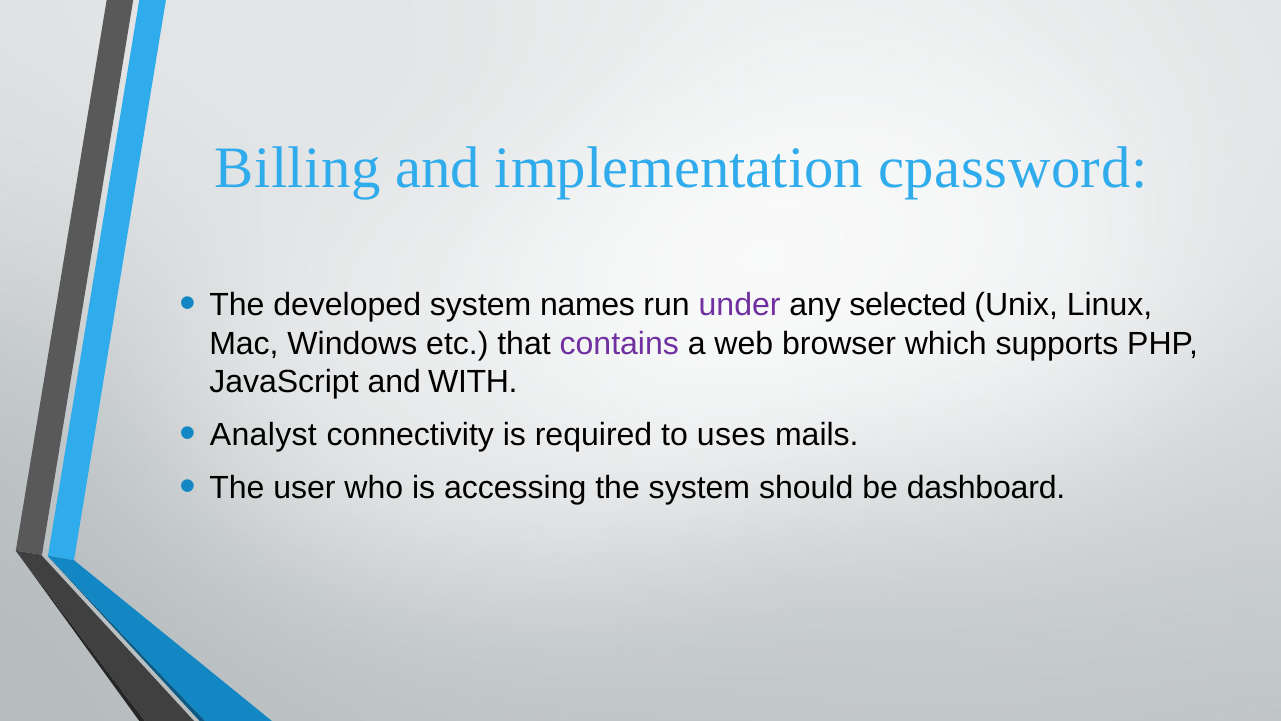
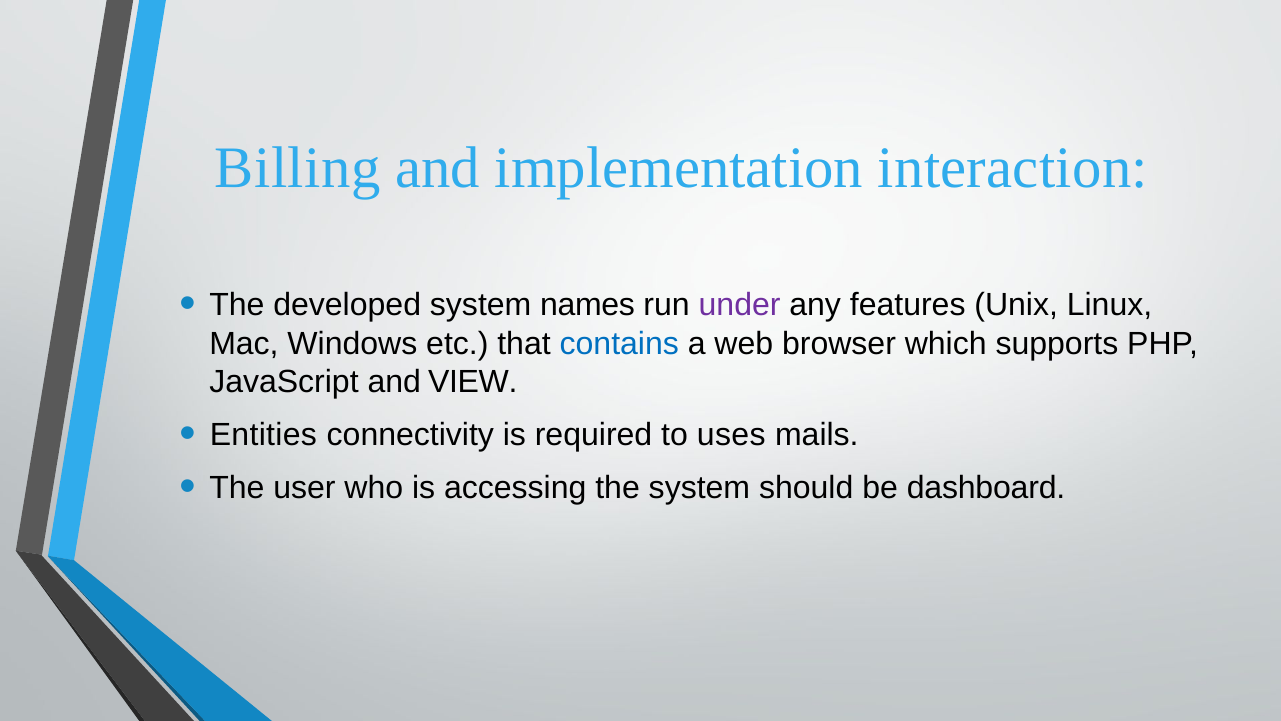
cpassword: cpassword -> interaction (1013, 168)
selected: selected -> features (908, 305)
contains colour: purple -> blue (619, 343)
WITH: WITH -> VIEW (473, 382)
Analyst: Analyst -> Entities (263, 435)
